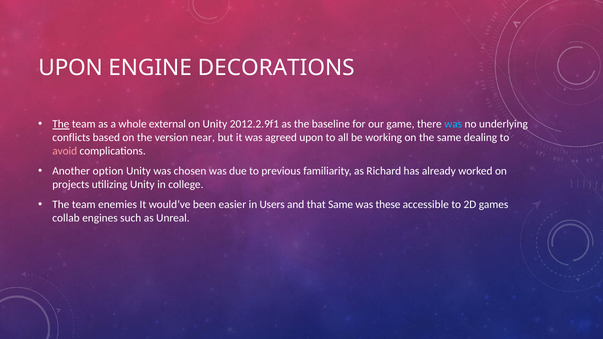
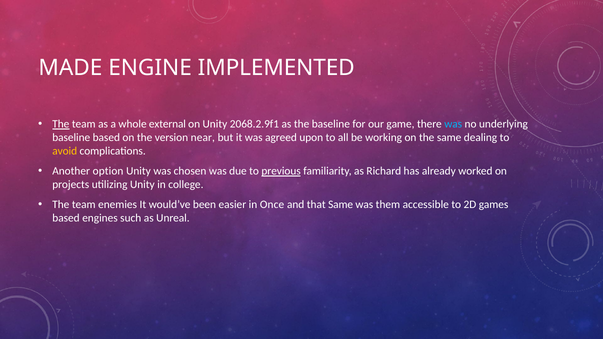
UPON: UPON -> MADE (70, 68)
DECORATIONS: DECORATIONS -> IMPLEMENTED (276, 68)
2012.2.9f1: 2012.2.9f1 -> 2068.2.9f1 (254, 124)
conflicts: conflicts -> baseline (71, 138)
avoid colour: pink -> yellow (65, 151)
previous underline: none -> present (281, 171)
Users: Users -> Once (272, 205)
these: these -> them (388, 205)
collab: collab -> based (66, 218)
